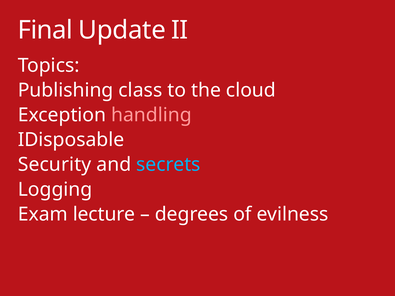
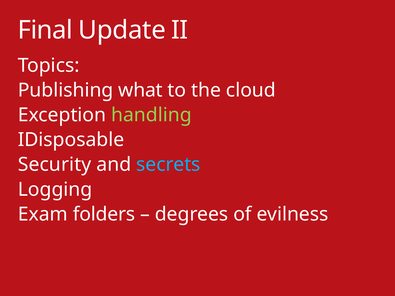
class: class -> what (140, 90)
handling colour: pink -> light green (151, 115)
lecture: lecture -> folders (104, 214)
